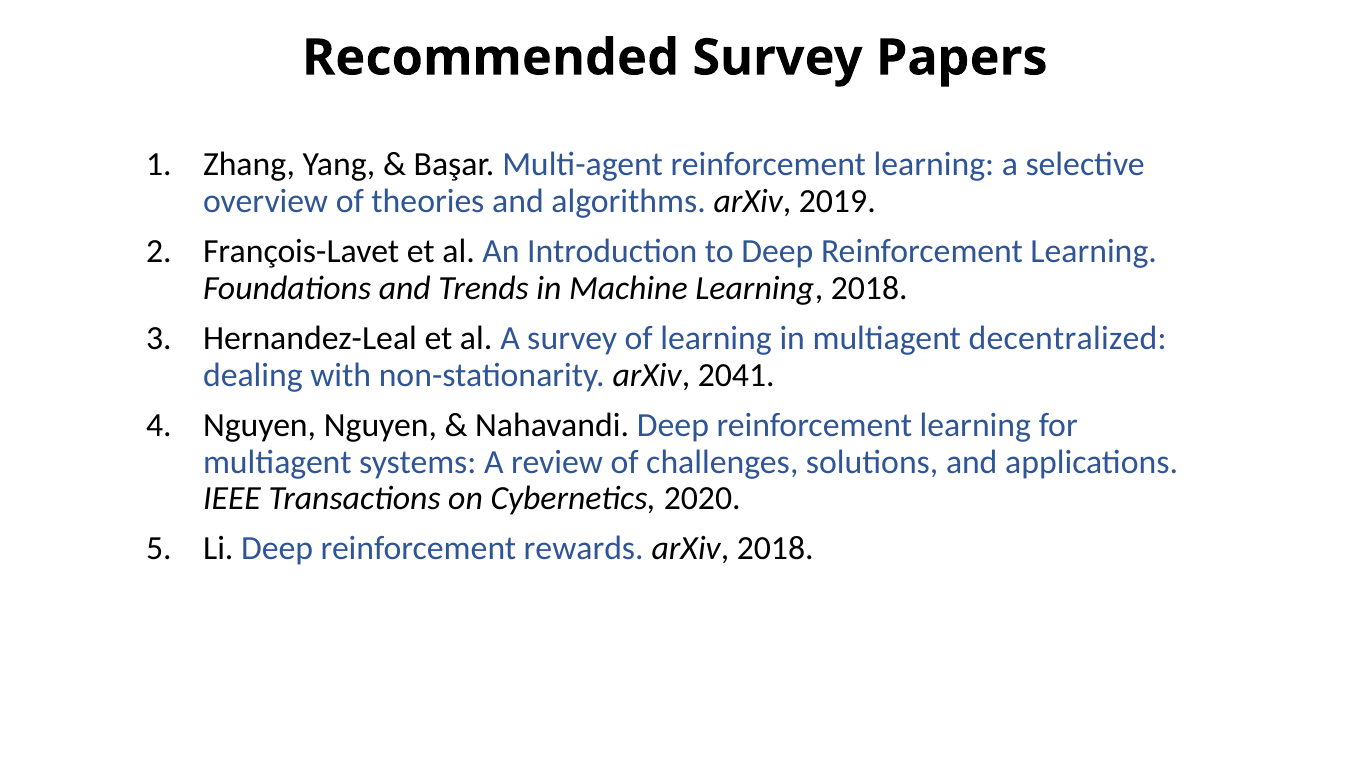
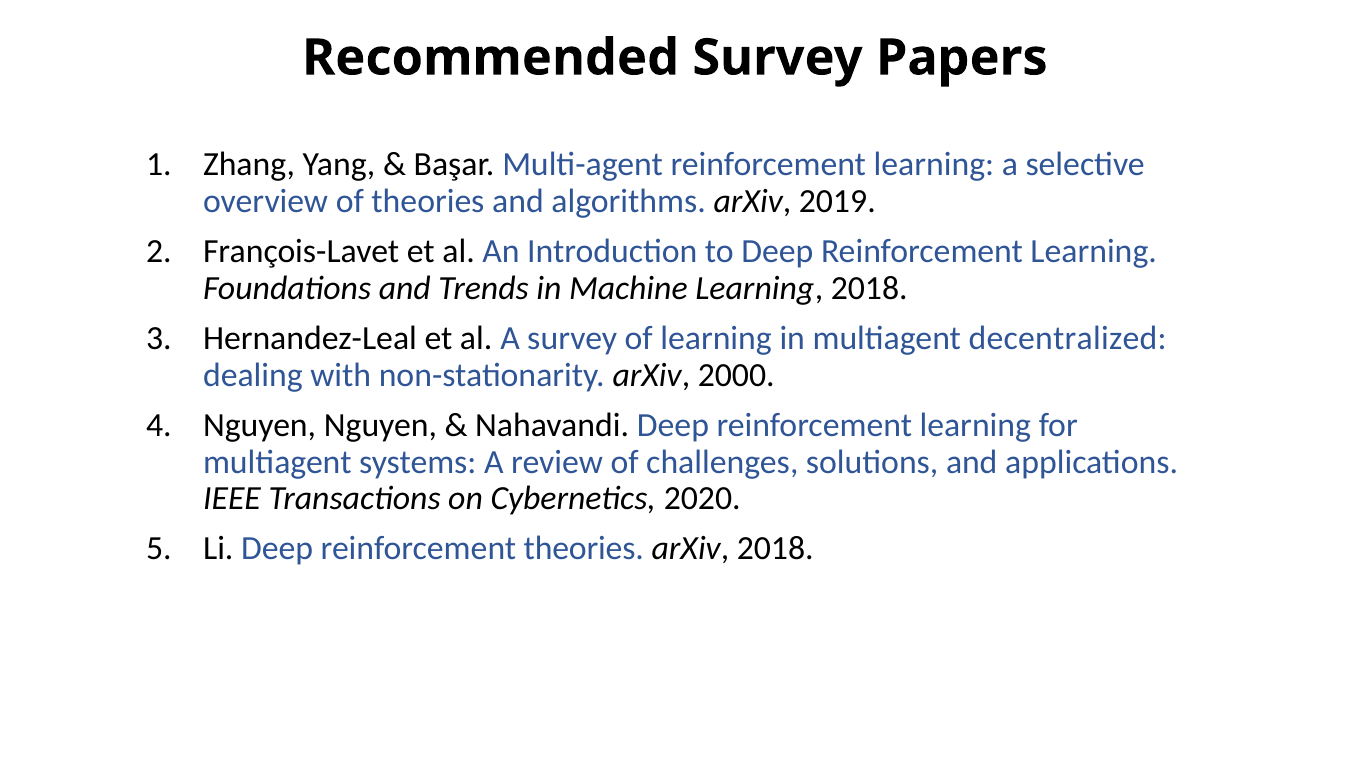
2041: 2041 -> 2000 (736, 375)
reinforcement rewards: rewards -> theories (584, 549)
